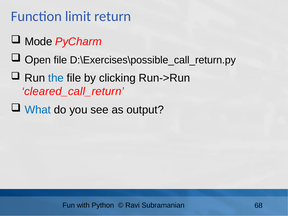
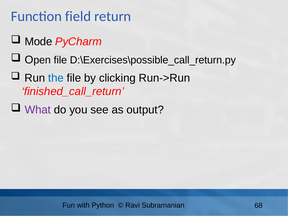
limit: limit -> field (78, 16)
cleared_call_return: cleared_call_return -> finished_call_return (73, 91)
What colour: blue -> purple (38, 110)
